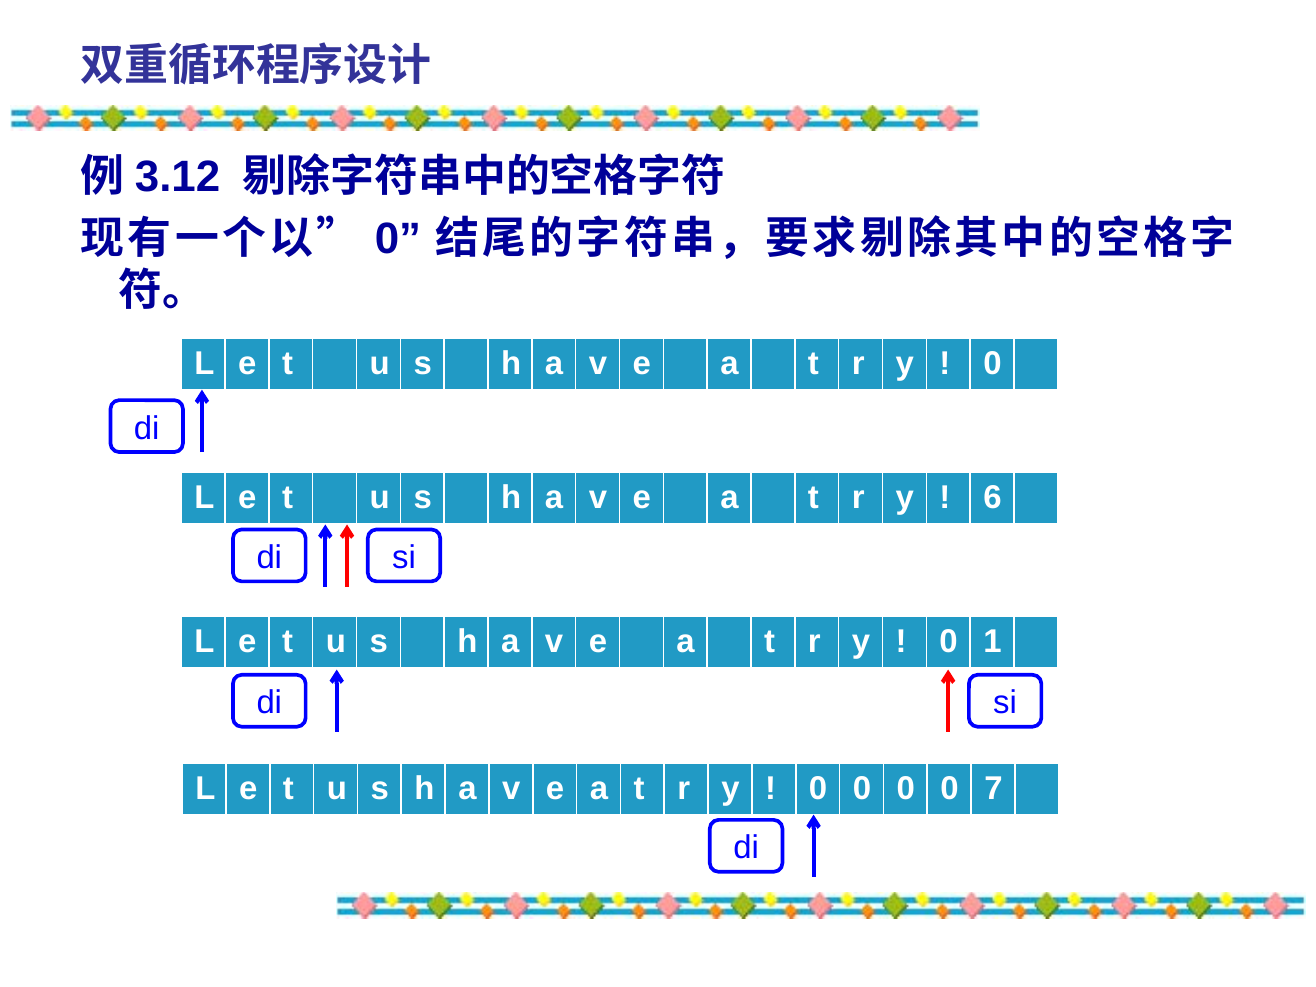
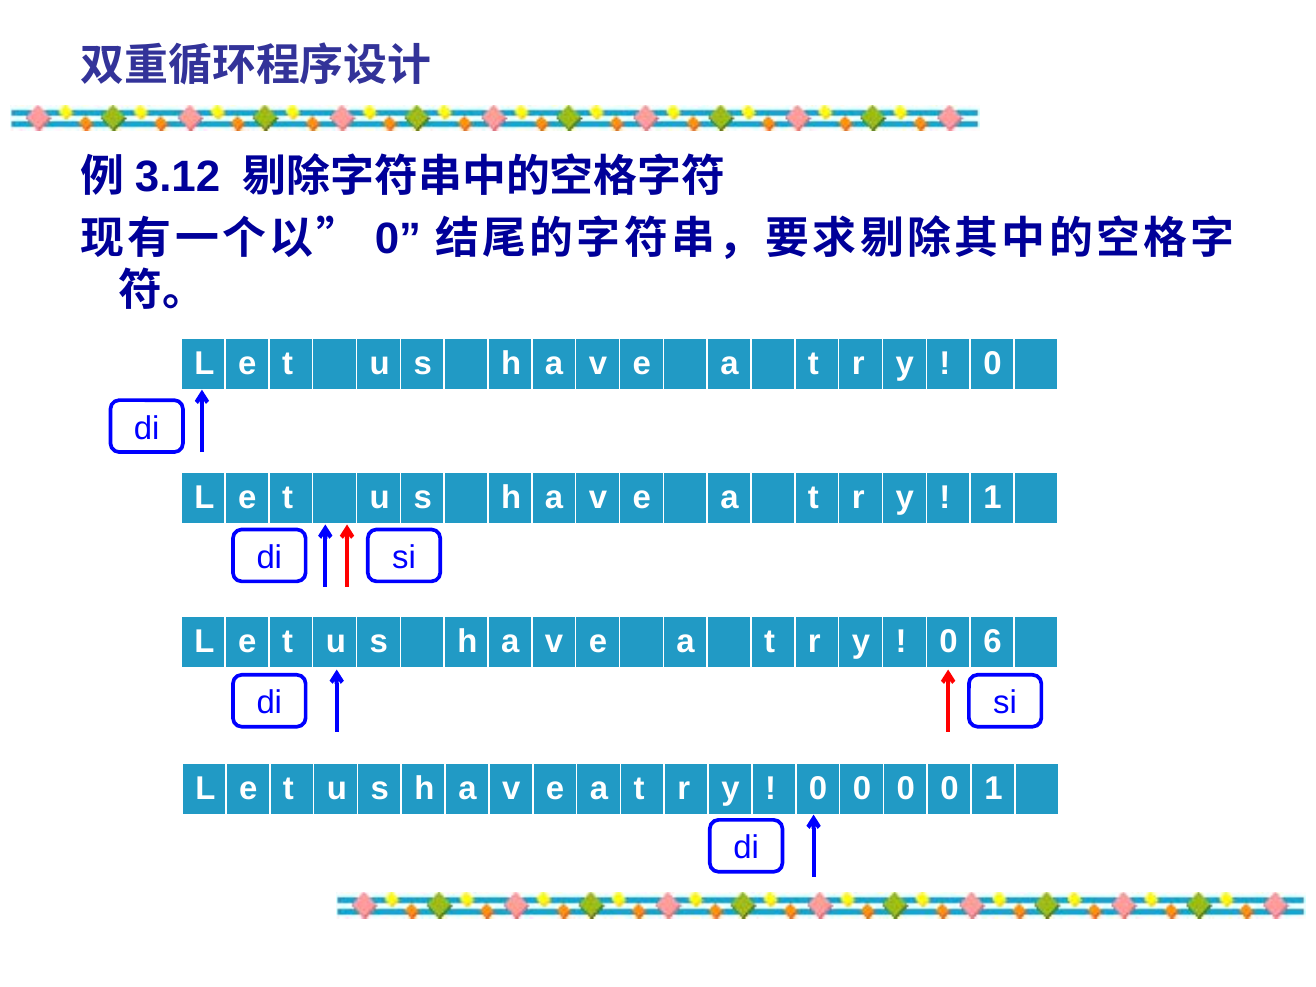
6: 6 -> 1 (992, 498)
1: 1 -> 6 (992, 642)
0 7: 7 -> 1 (993, 788)
